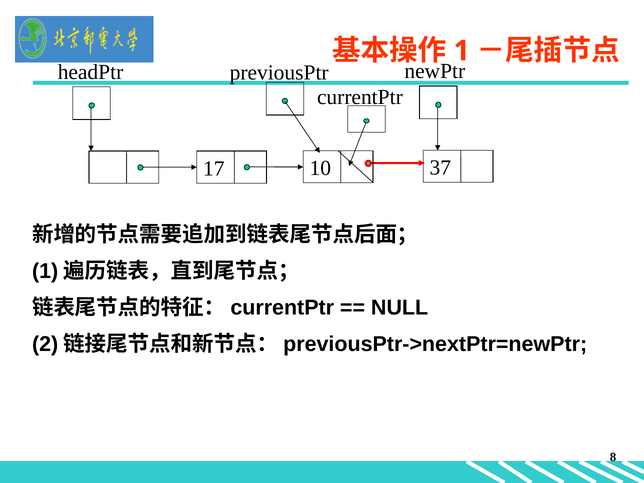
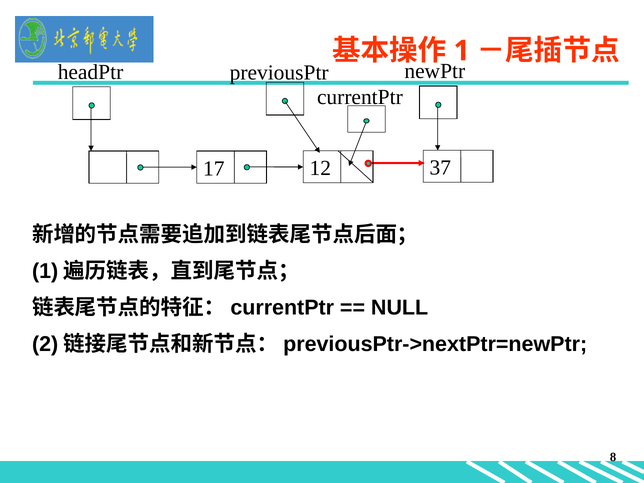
10: 10 -> 12 (320, 168)
